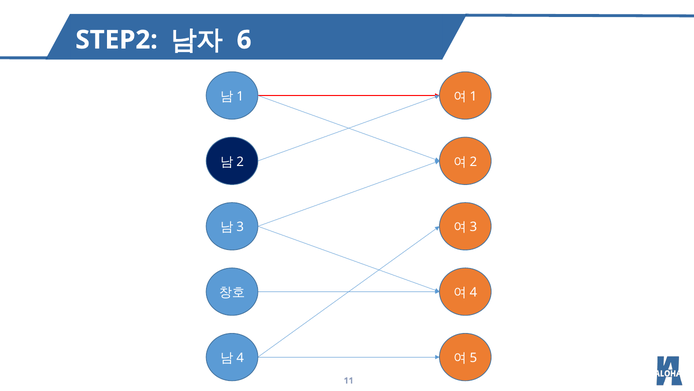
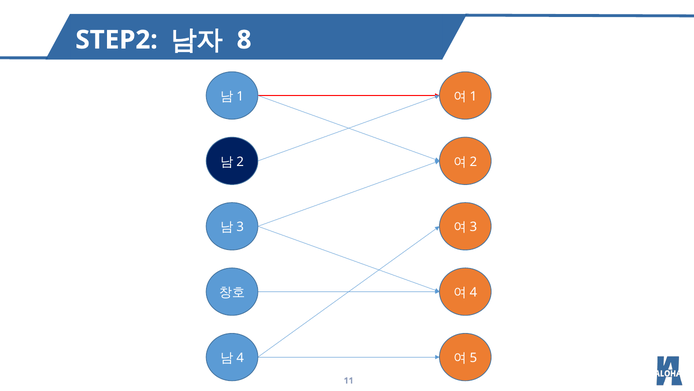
6: 6 -> 8 (244, 40)
